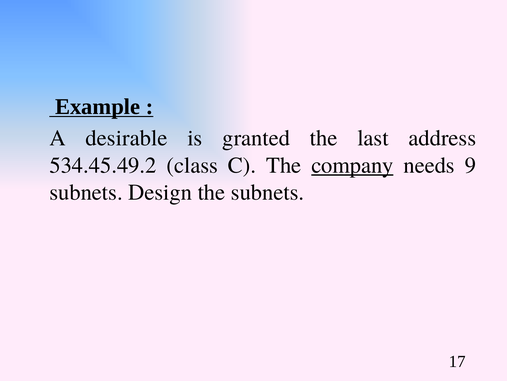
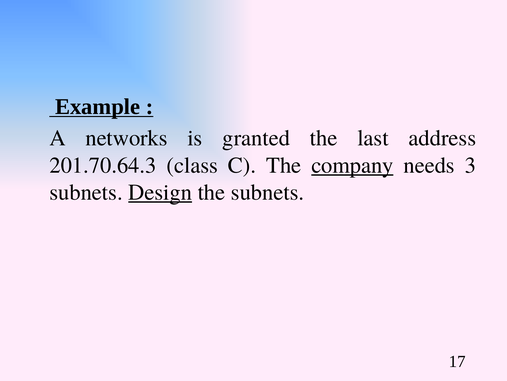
desirable: desirable -> networks (127, 138)
534.45.49.2: 534.45.49.2 -> 201.70.64.3 (103, 165)
9: 9 -> 3 (471, 165)
Design underline: none -> present (160, 192)
